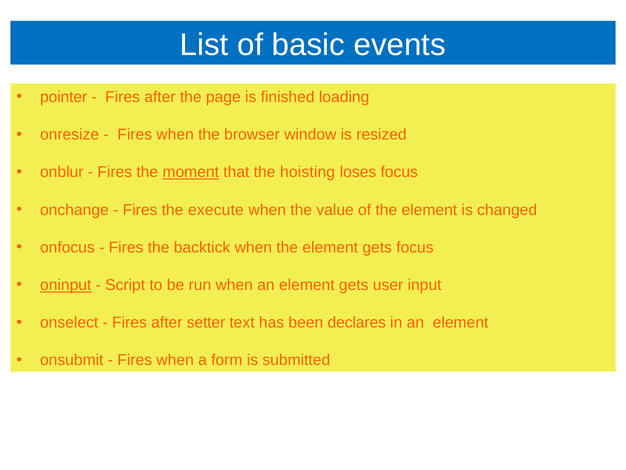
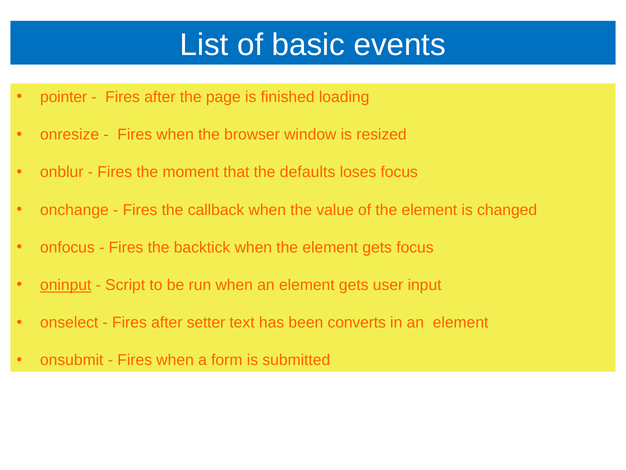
moment underline: present -> none (191, 172)
hoisting: hoisting -> defaults (308, 172)
execute: execute -> callback (216, 210)
declares: declares -> converts (357, 322)
